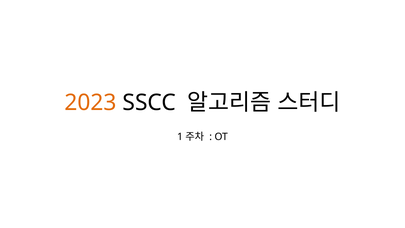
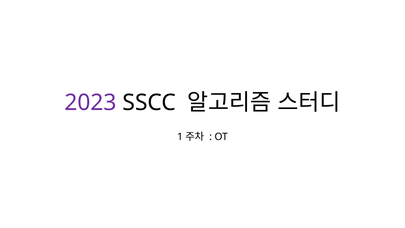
2023 colour: orange -> purple (91, 103)
